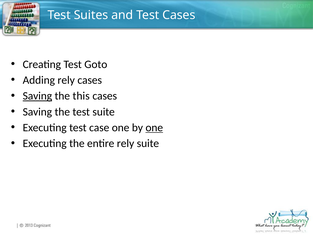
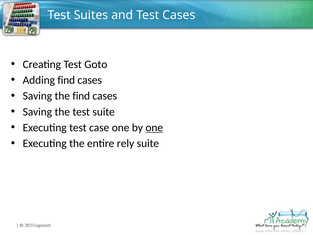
Adding rely: rely -> find (66, 80)
Saving underline: present -> none (37, 96)
the this: this -> find (81, 96)
